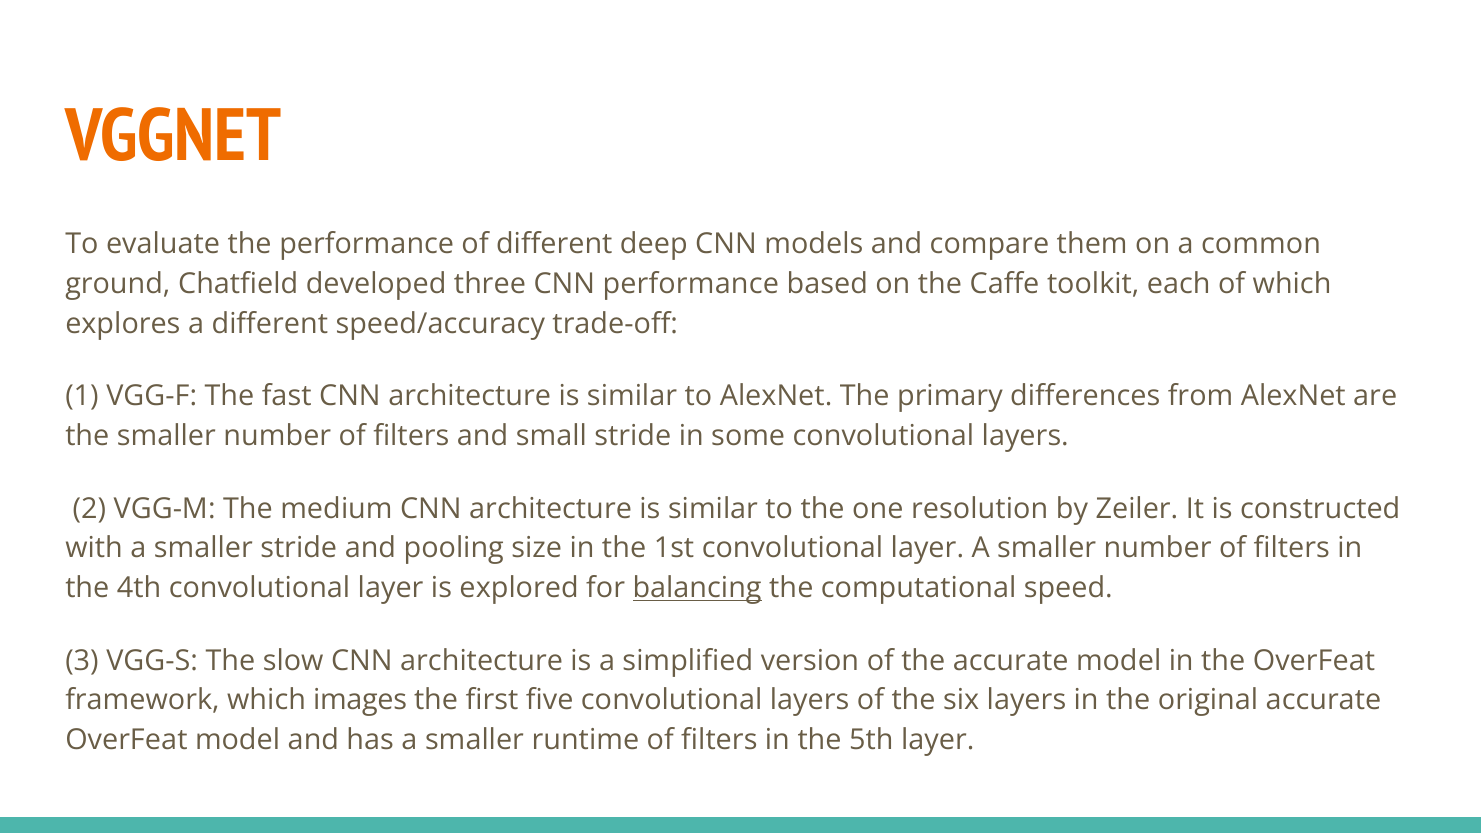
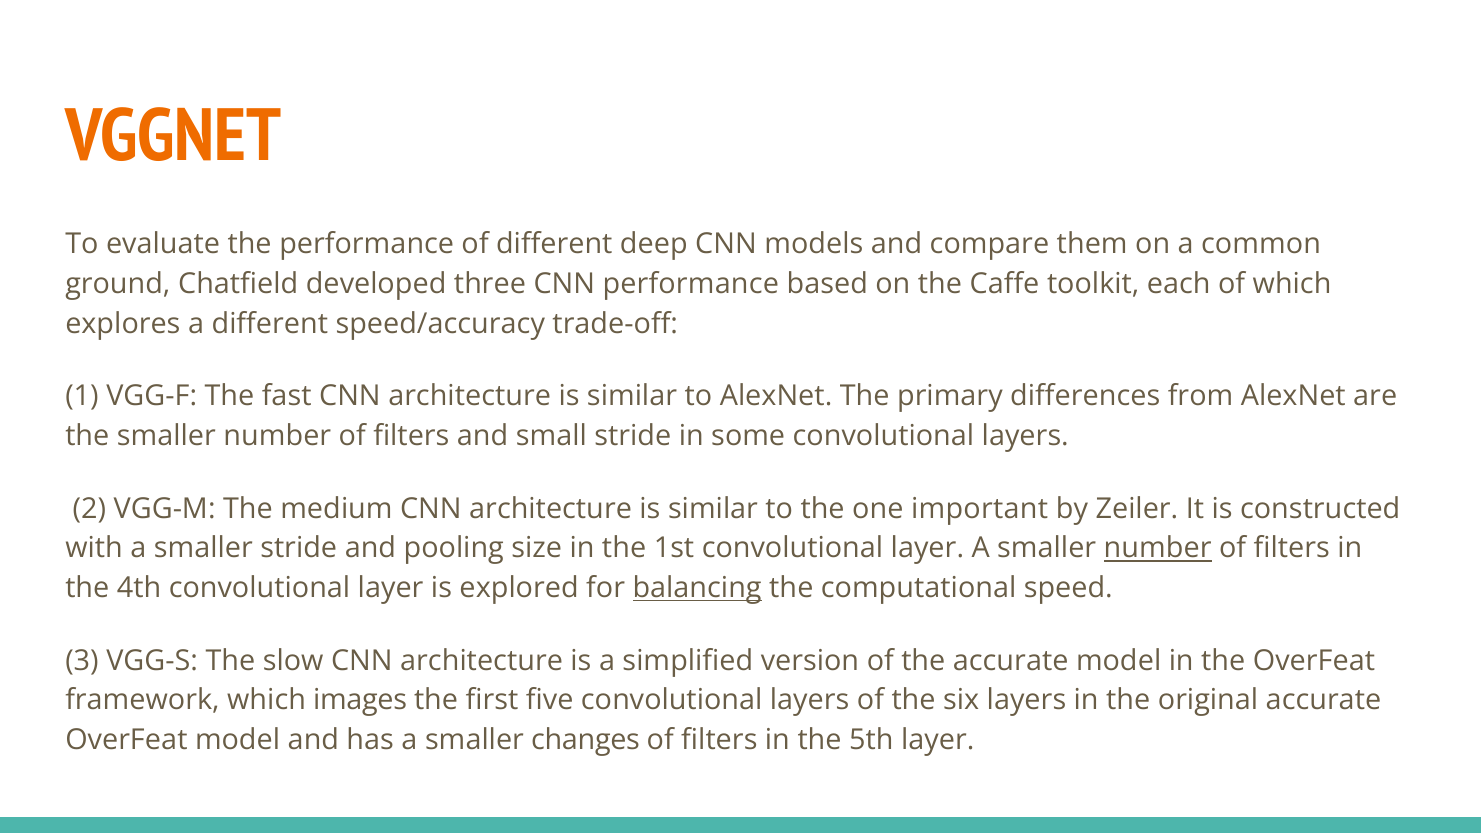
resolution: resolution -> important (980, 509)
number underline: none -> present (1158, 548)
runtime: runtime -> changes (586, 740)
